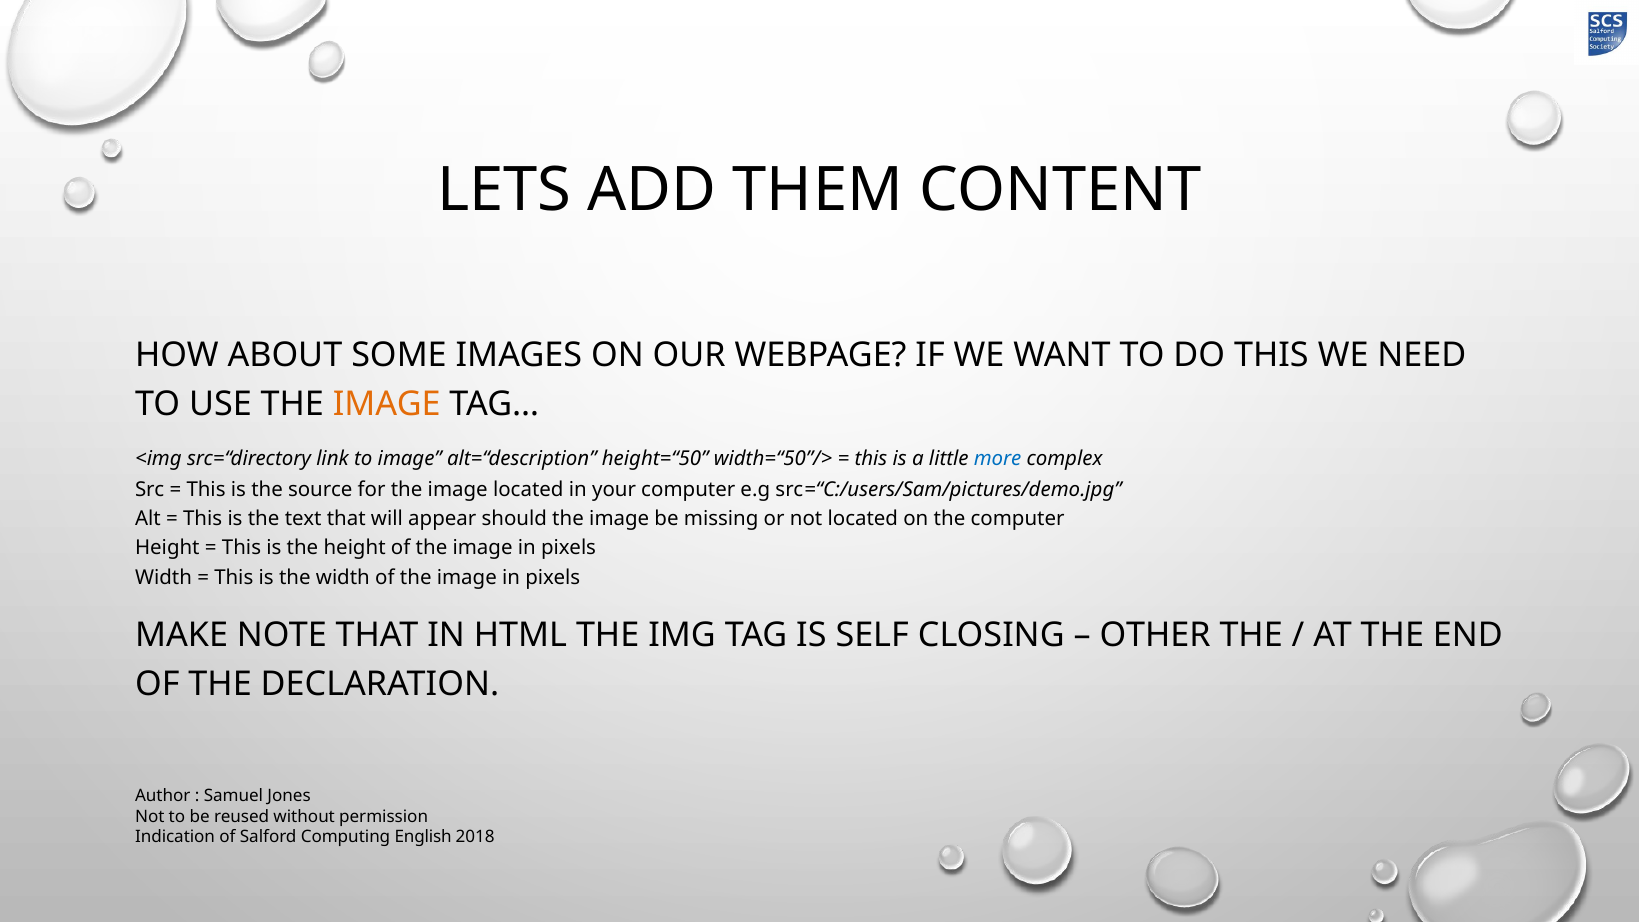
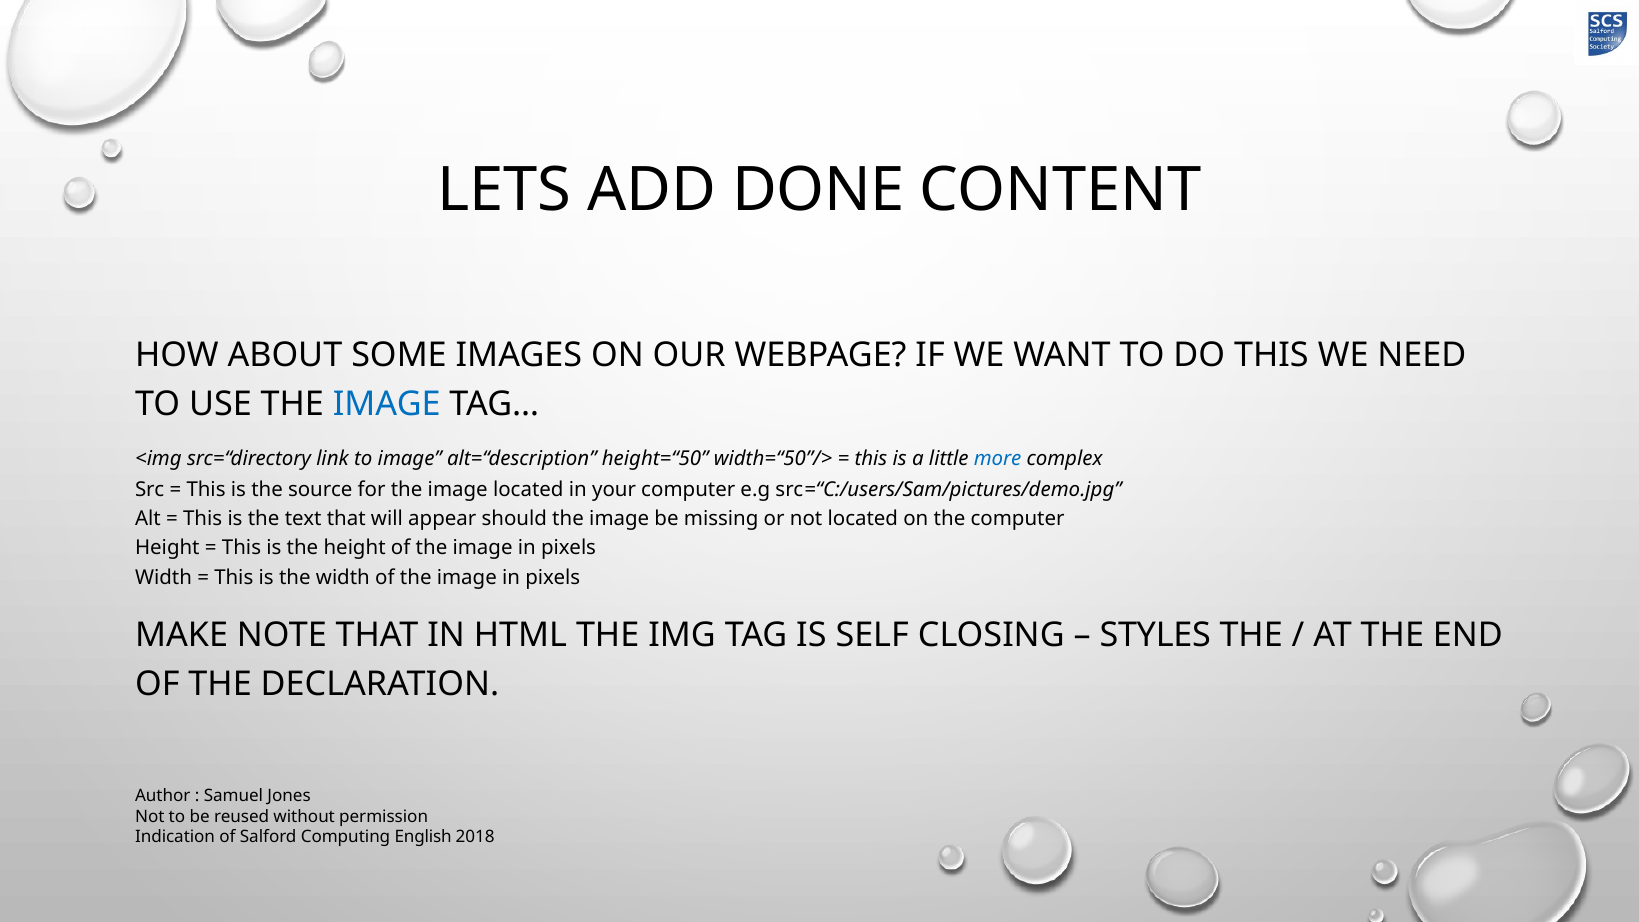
THEM: THEM -> DONE (818, 190)
IMAGE colour: orange -> blue (387, 405)
OTHER: OTHER -> STYLES (1155, 635)
